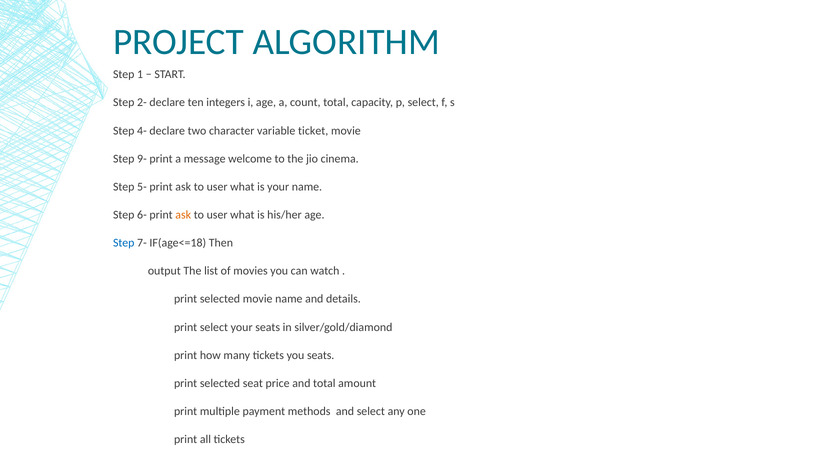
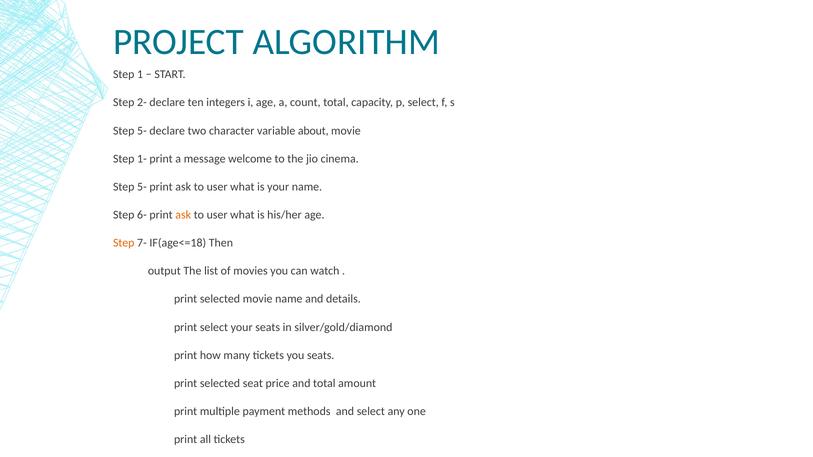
4-: 4- -> 5- (142, 131)
ticket: ticket -> about (313, 131)
9-: 9- -> 1- (142, 159)
Step colour: blue -> orange (124, 243)
